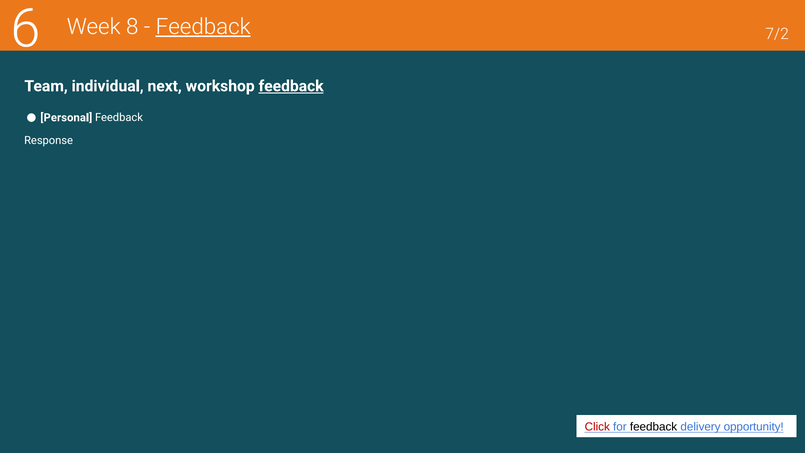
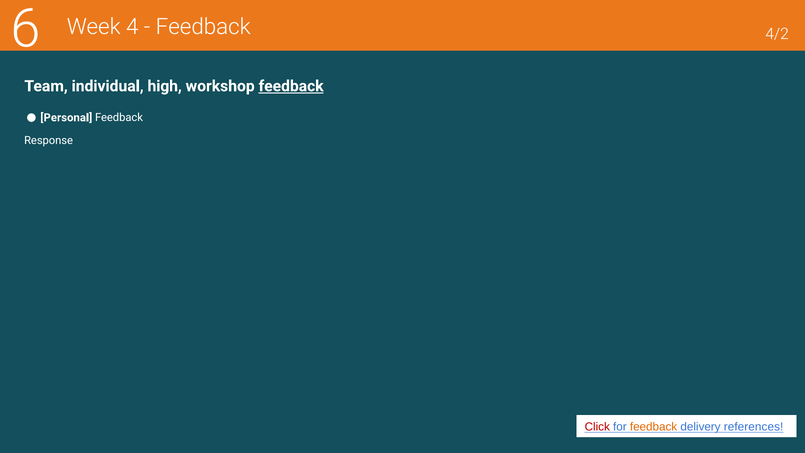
8: 8 -> 4 (132, 27)
Feedback underline: present -> none (203, 27)
7/2: 7/2 -> 4/2 (777, 34)
next: next -> high (165, 86)
feedback colour: black -> orange (654, 427)
opportunity: opportunity -> references (754, 427)
